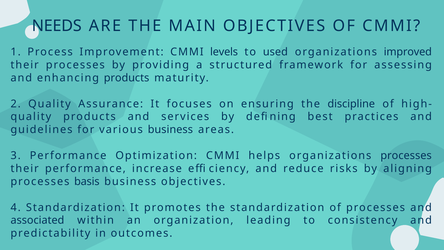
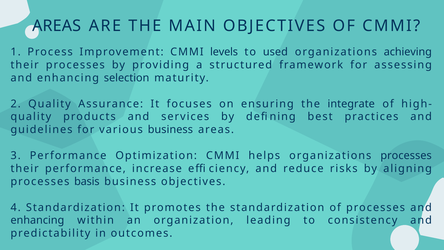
NEEDS: NEEDS -> AREAS (57, 26)
improved: improved -> achieving (408, 52)
enhancing products: products -> selection (127, 78)
discipline: discipline -> integrate (351, 104)
associated: associated -> enhancing (37, 220)
